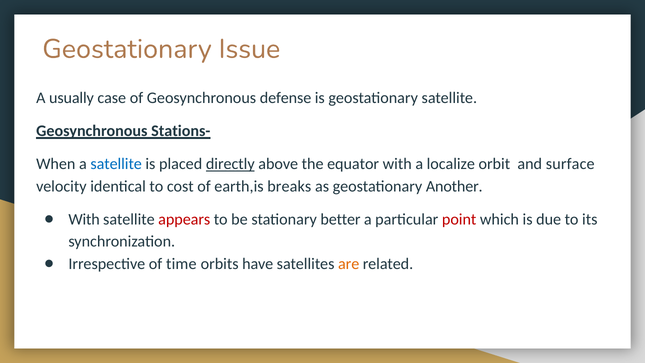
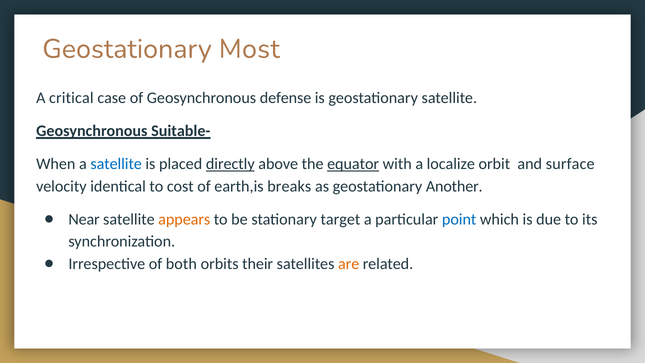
Issue: Issue -> Most (249, 49)
usually: usually -> critical (71, 98)
Stations-: Stations- -> Suitable- (181, 131)
equator underline: none -> present (353, 164)
With: With -> Near (84, 219)
appears colour: red -> orange (184, 219)
better: better -> target (340, 219)
point colour: red -> blue (459, 219)
time: time -> both (181, 264)
have: have -> their (258, 264)
